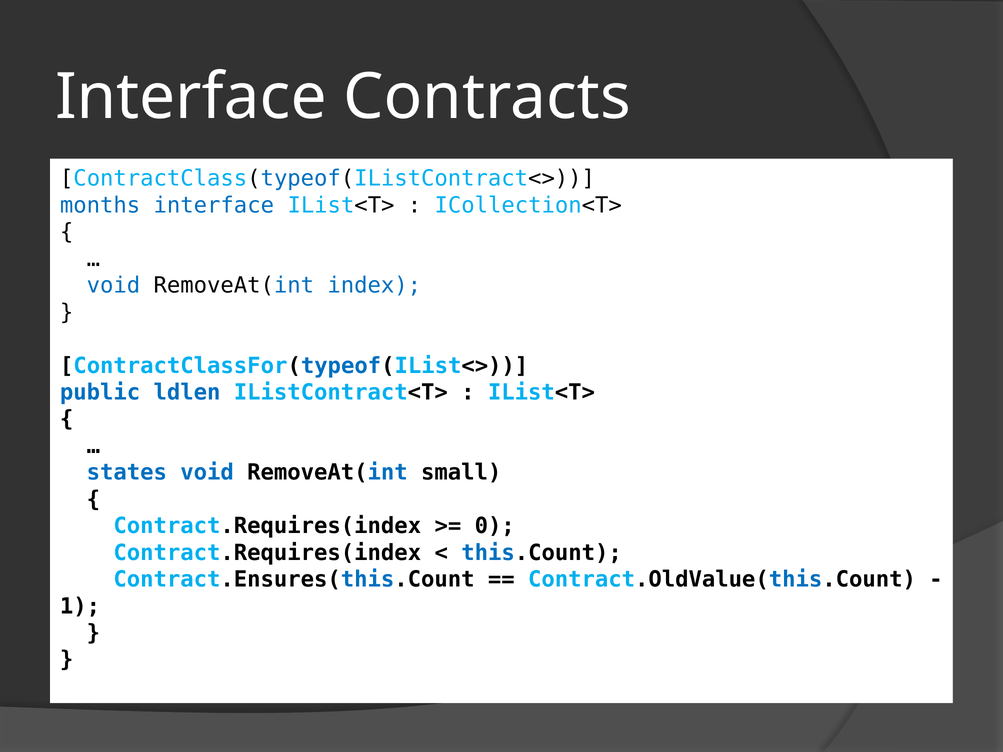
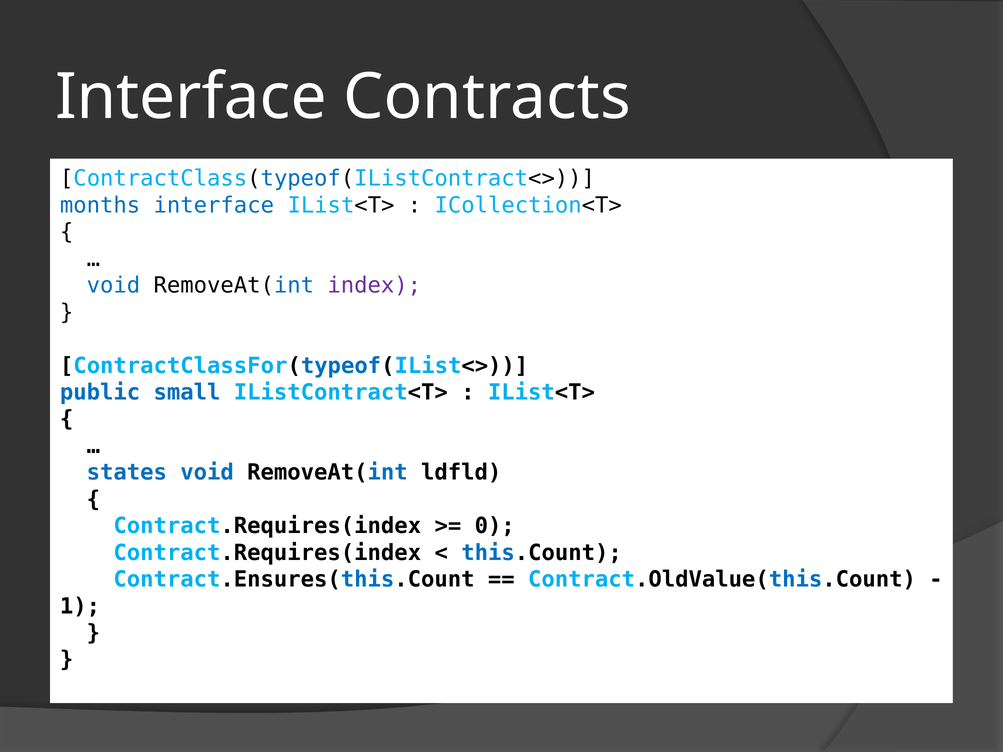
index colour: blue -> purple (374, 286)
ldlen: ldlen -> small (187, 393)
small: small -> ldfld (461, 473)
